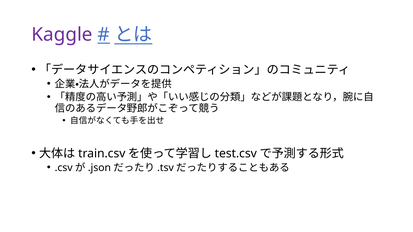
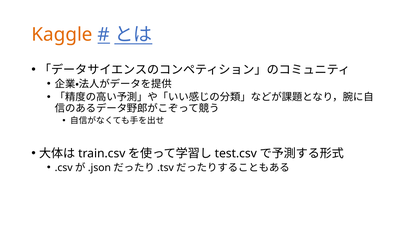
Kaggle colour: purple -> orange (62, 35)
